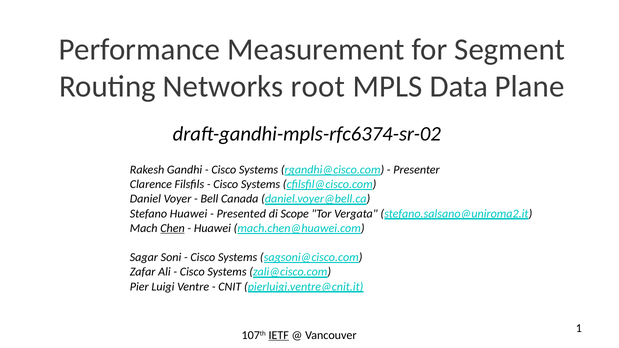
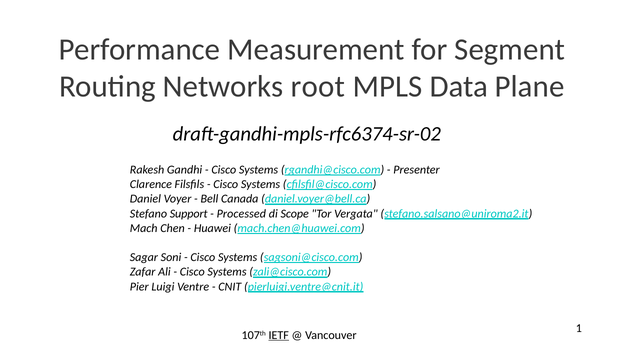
Stefano Huawei: Huawei -> Support (189, 214)
Presented: Presented -> Processed (241, 214)
Chen underline: present -> none (172, 228)
